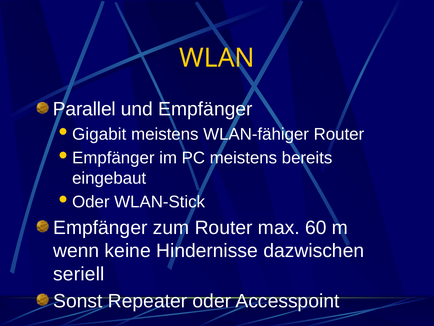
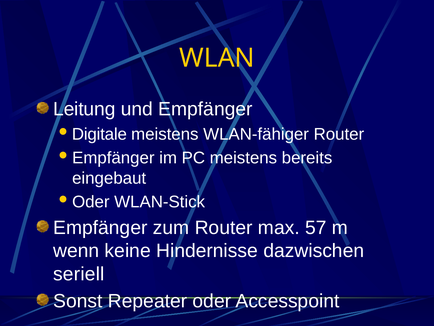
Parallel: Parallel -> Leitung (84, 109)
Gigabit: Gigabit -> Digitale (99, 134)
60: 60 -> 57 (316, 227)
